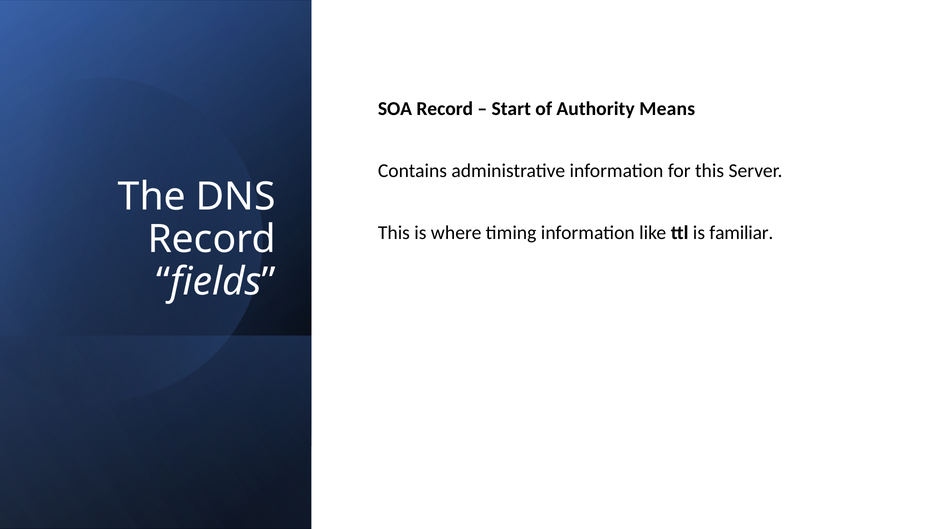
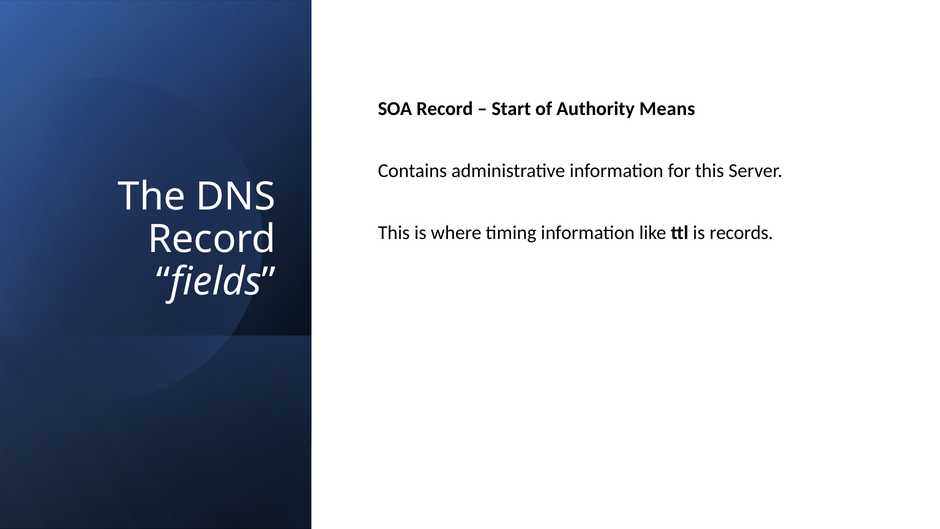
familiar: familiar -> records (741, 233)
